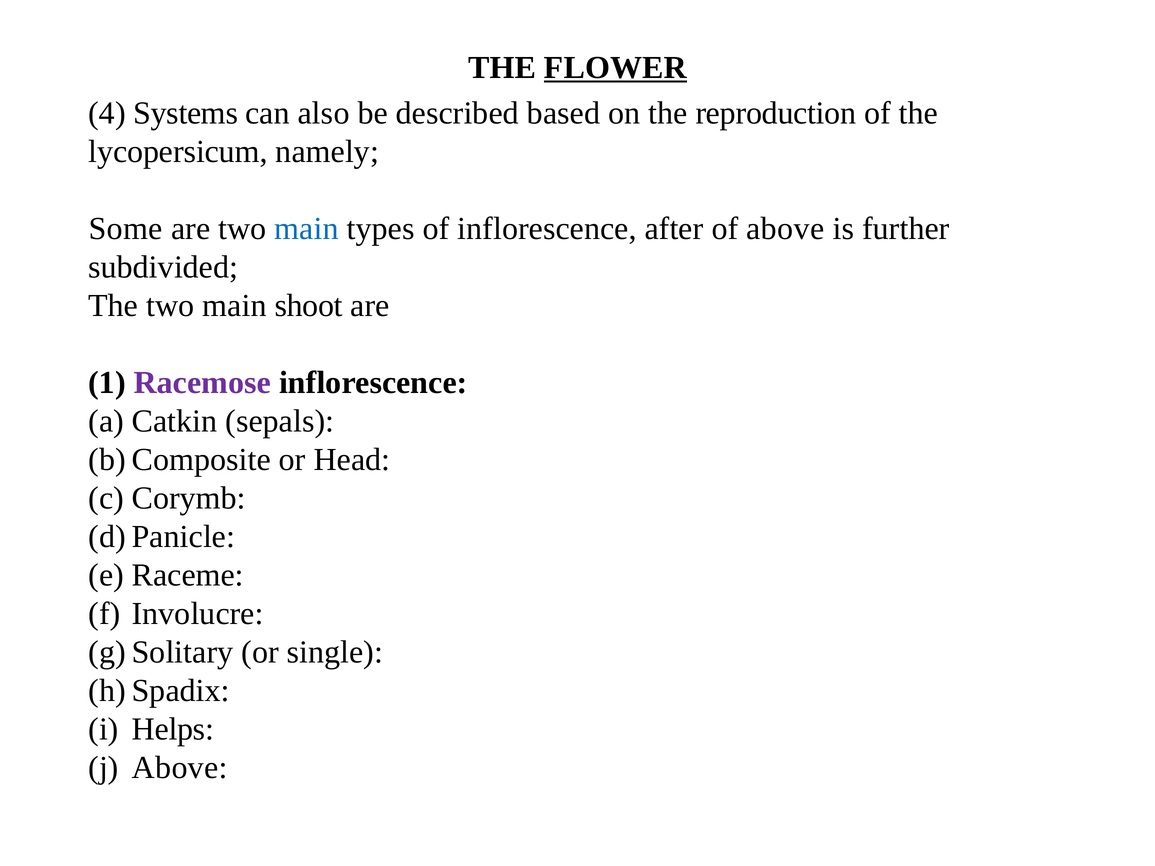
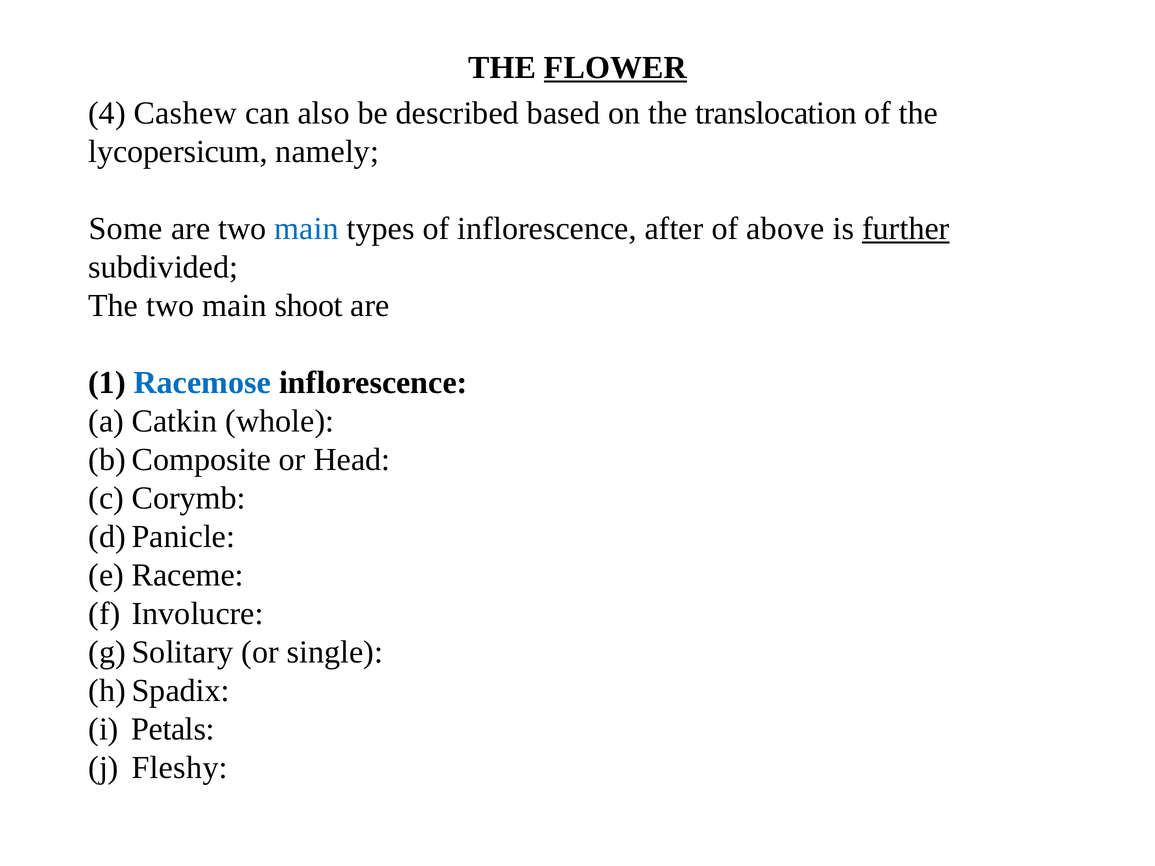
Systems: Systems -> Cashew (185, 113)
reproduction: reproduction -> translocation (776, 113)
further underline: none -> present (906, 229)
Racemose colour: purple -> blue (202, 383)
sepals: sepals -> whole (280, 421)
Helps: Helps -> Petals (173, 729)
Above: Above -> Fleshy (180, 768)
